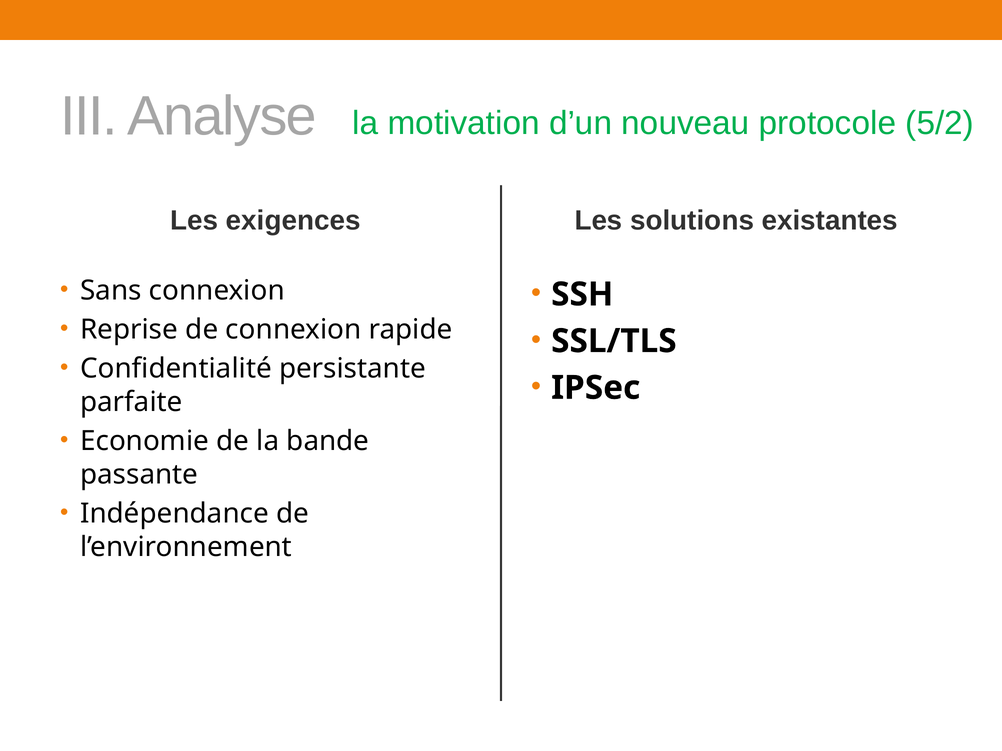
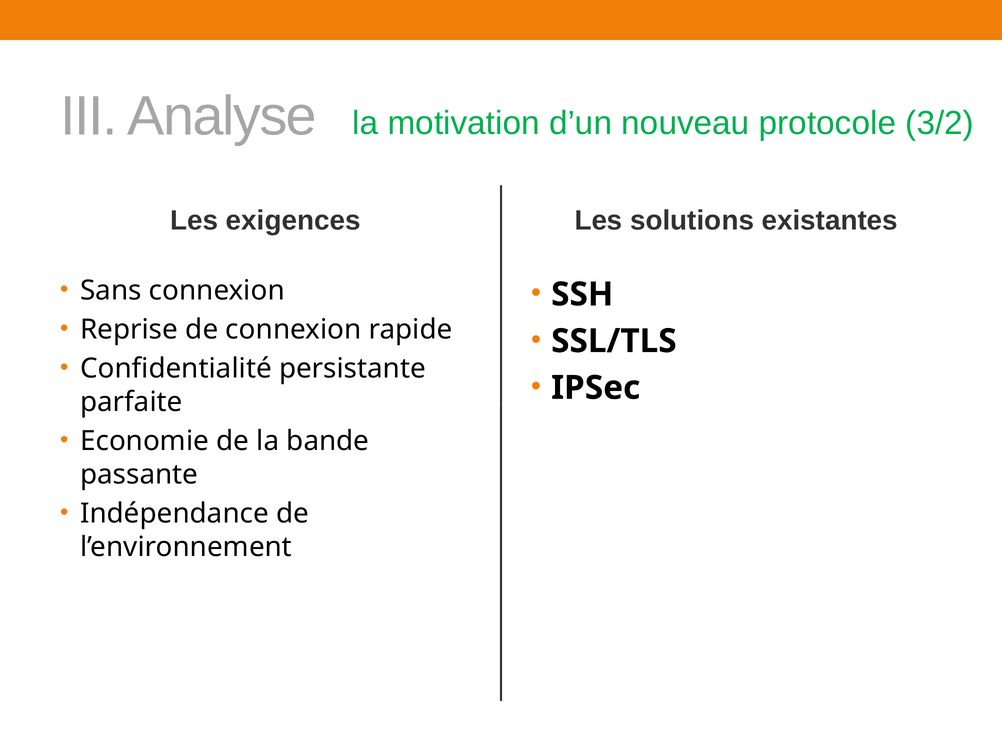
5/2: 5/2 -> 3/2 (940, 124)
